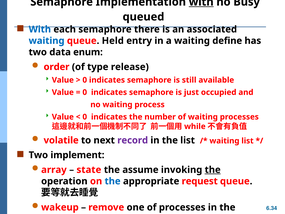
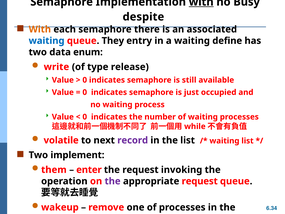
queued: queued -> despite (143, 17)
With colour: blue -> orange (40, 29)
Held: Held -> They (113, 41)
order: order -> write (56, 67)
array: array -> them (54, 170)
state: state -> enter (89, 170)
the assume: assume -> request (140, 170)
the underline: present -> none (213, 170)
the colour: blue -> purple (113, 181)
